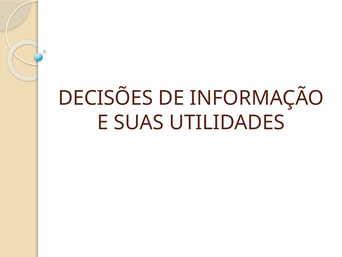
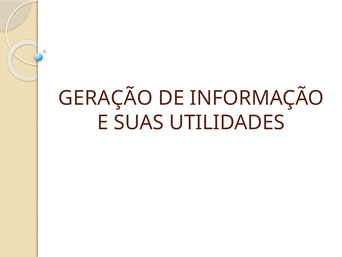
DECISÕES: DECISÕES -> GERAÇÃO (105, 98)
